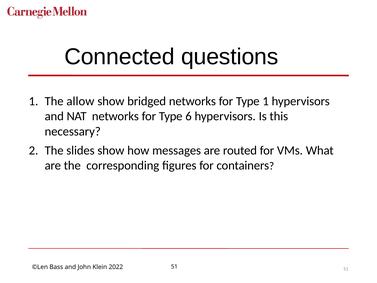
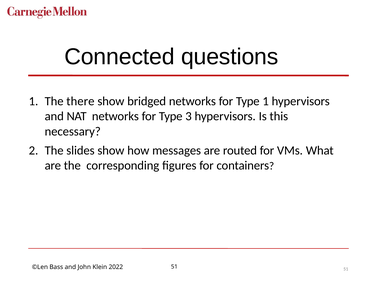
allow: allow -> there (80, 101)
6: 6 -> 3 (189, 116)
